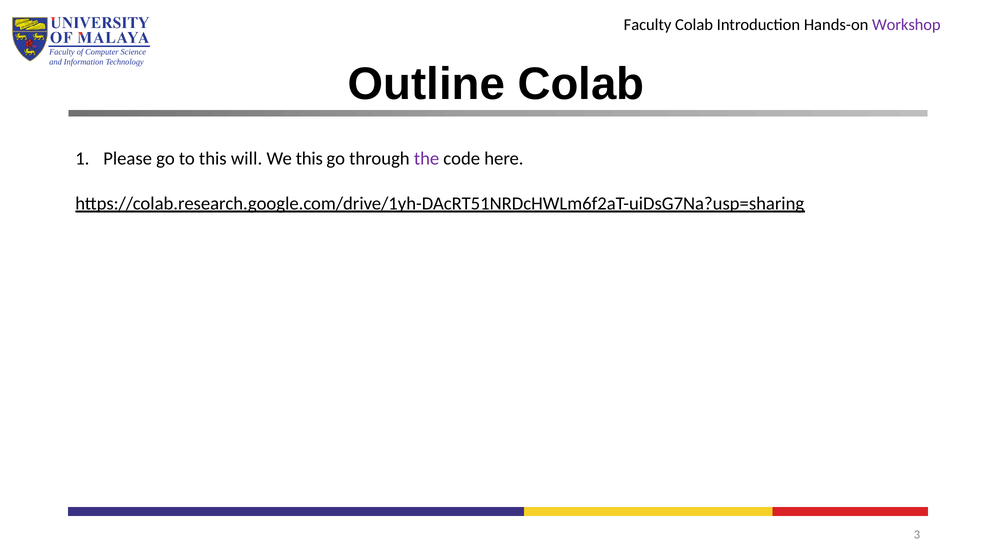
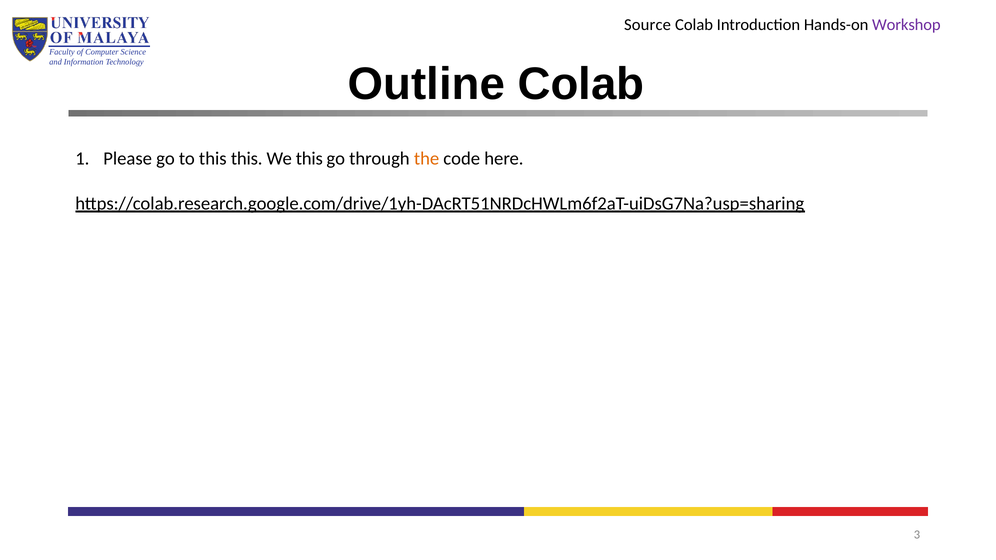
Faculty: Faculty -> Source (647, 25)
this will: will -> this (247, 159)
the colour: purple -> orange (427, 159)
